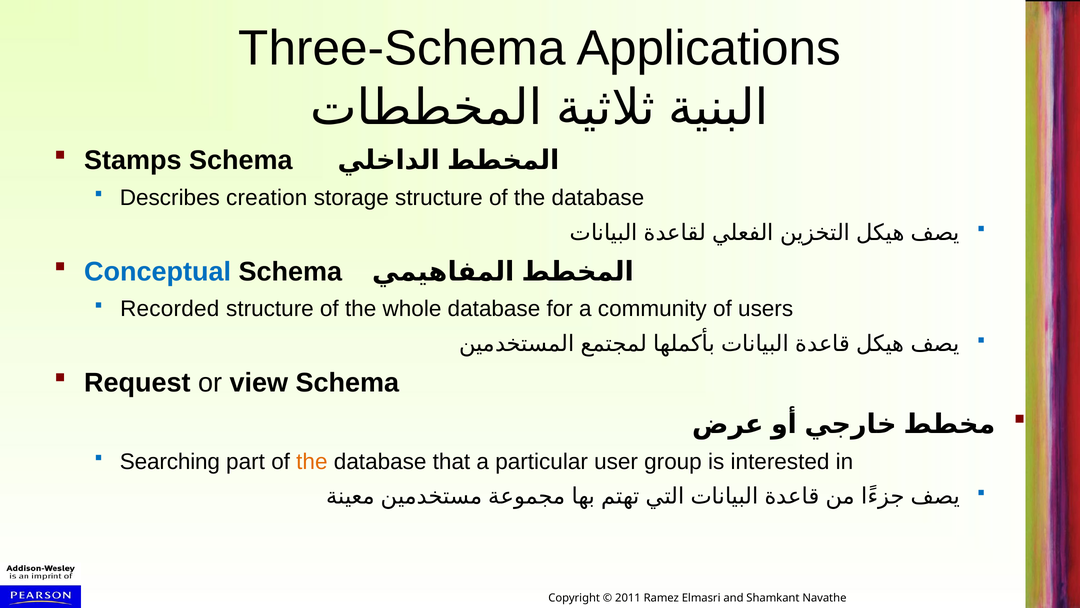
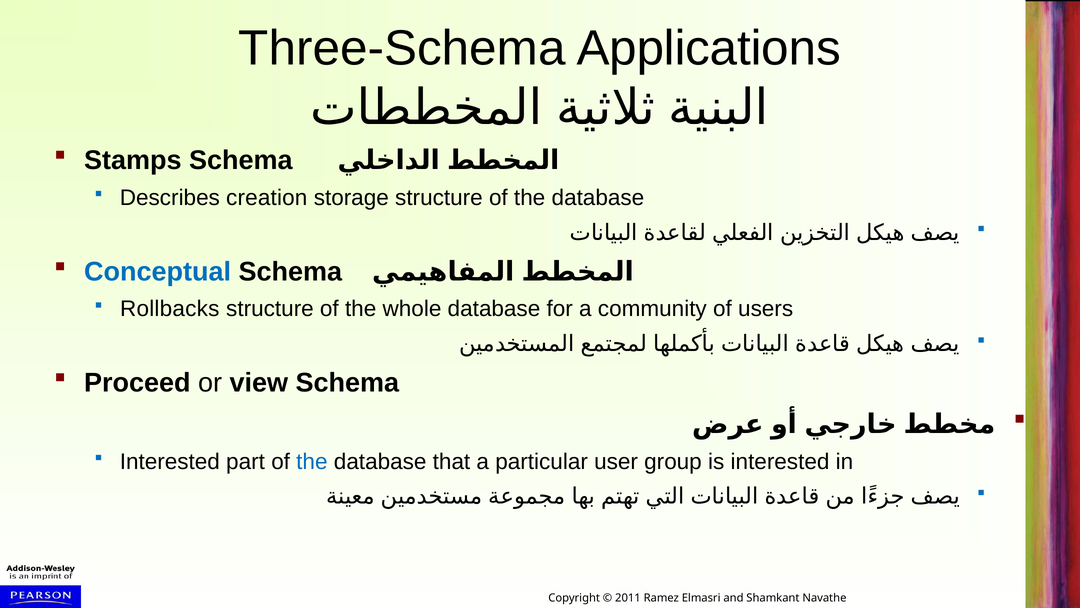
Recorded: Recorded -> Rollbacks (170, 309)
Request: Request -> Proceed (138, 383)
Searching: Searching -> Interested (170, 461)
the colour: orange -> blue (312, 461)
